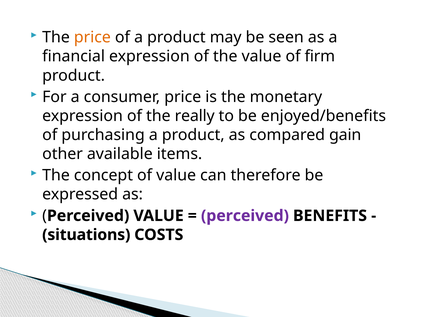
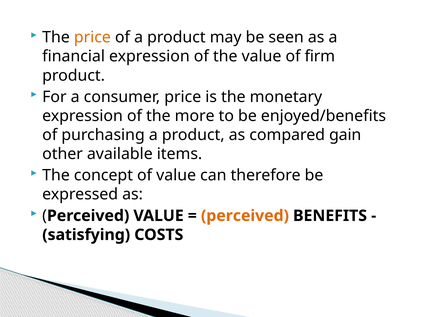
really: really -> more (195, 116)
perceived colour: purple -> orange (245, 216)
situations: situations -> satisfying (86, 235)
